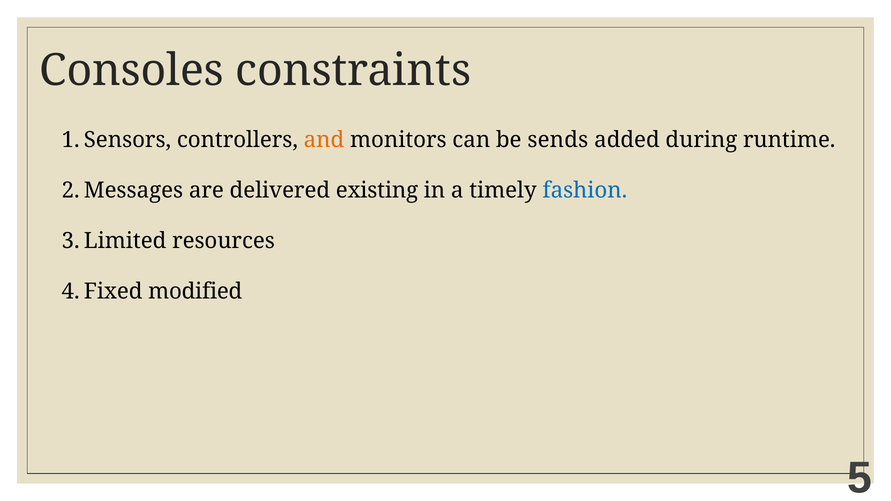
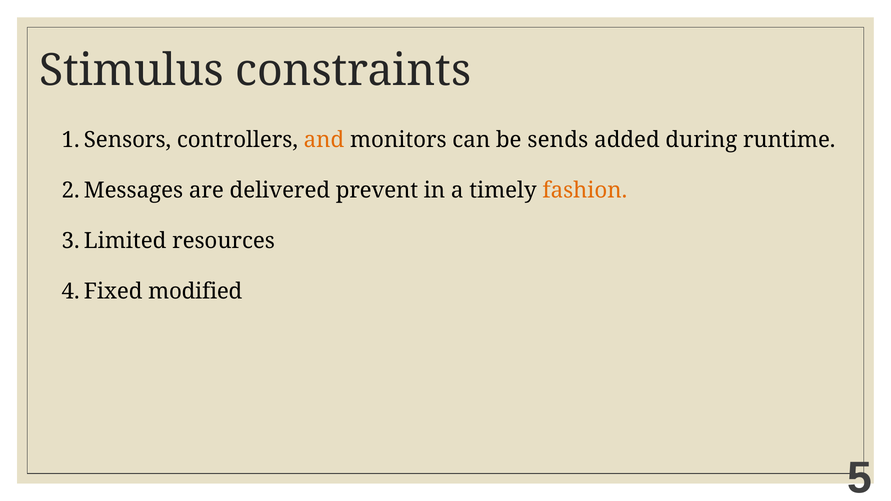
Consoles: Consoles -> Stimulus (132, 71)
existing: existing -> prevent (377, 191)
fashion colour: blue -> orange (585, 191)
